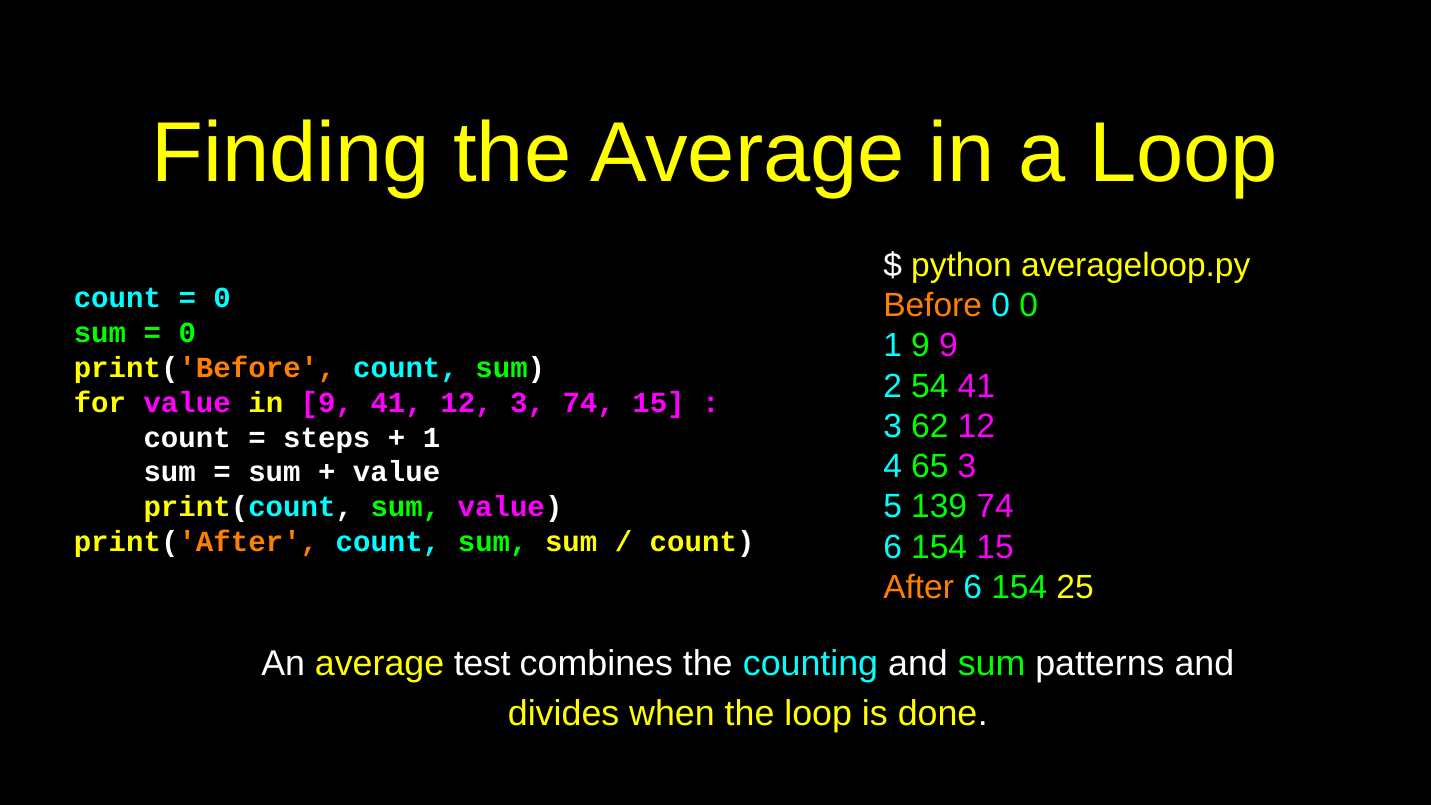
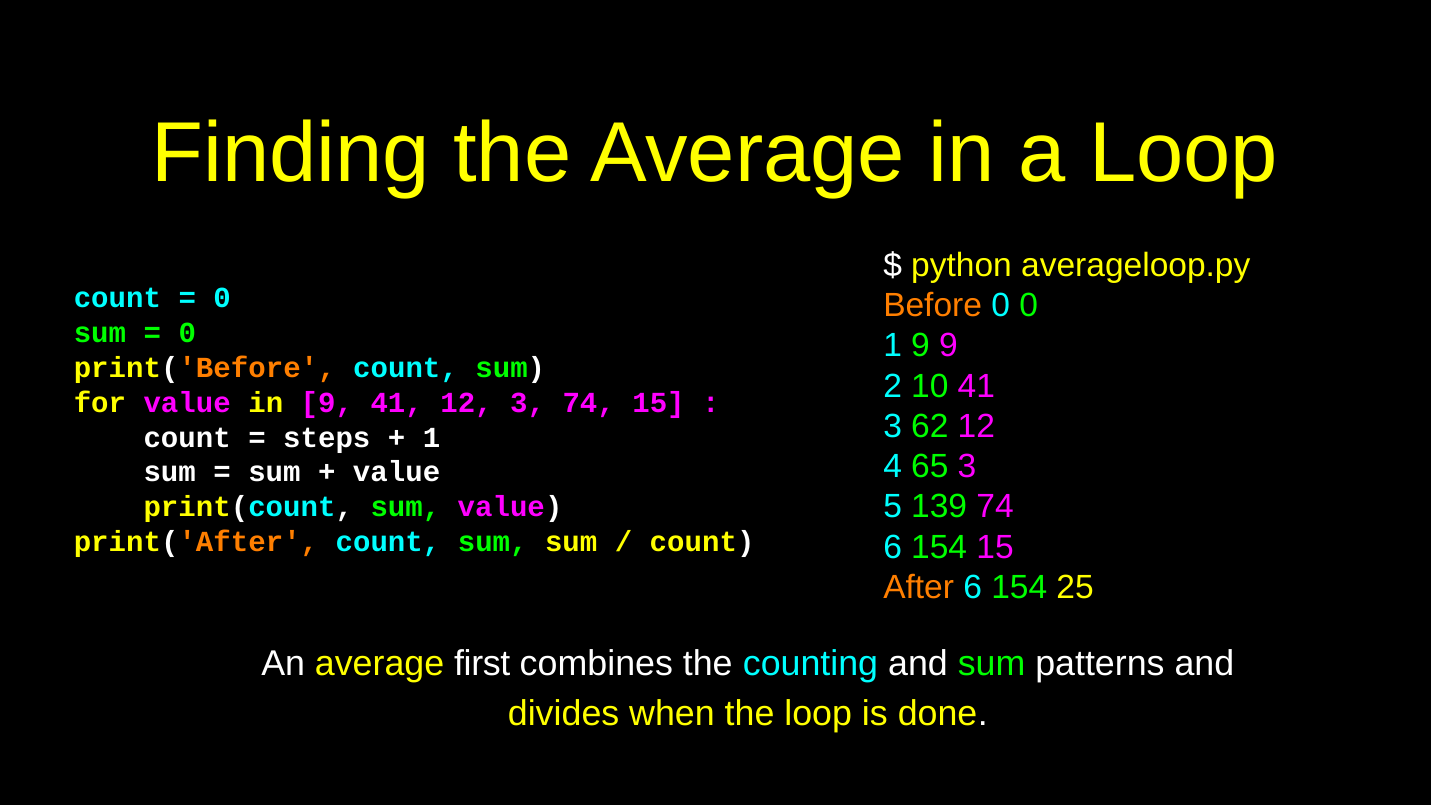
54: 54 -> 10 (930, 386)
test: test -> first (482, 664)
